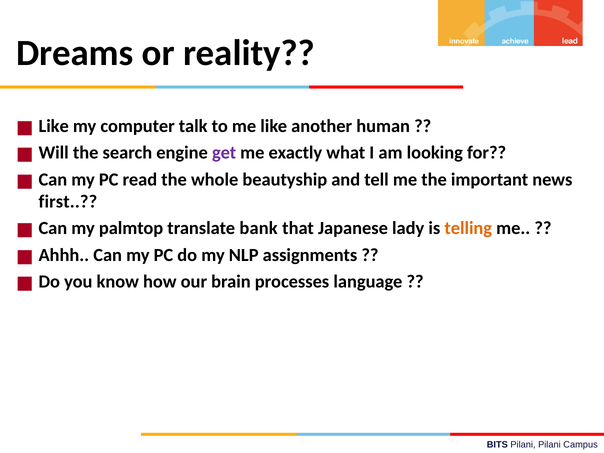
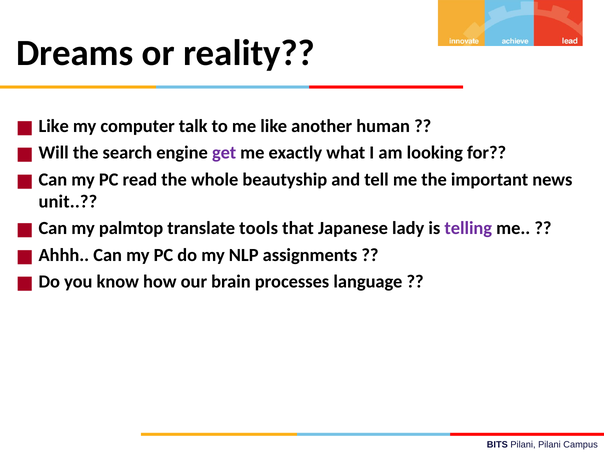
first: first -> unit (68, 202)
bank: bank -> tools (259, 228)
telling colour: orange -> purple (468, 228)
